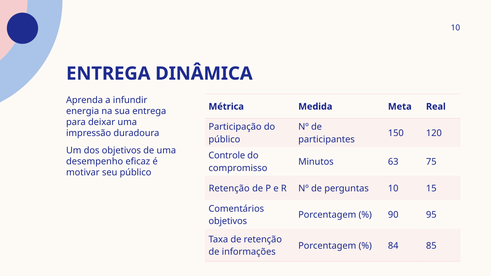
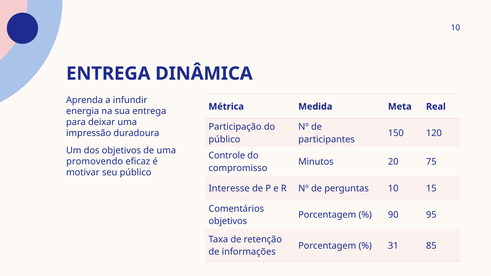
desempenho: desempenho -> promovendo (95, 161)
63: 63 -> 20 (393, 162)
Retenção: Retenção -> Interesse (229, 189)
84: 84 -> 31 (393, 246)
